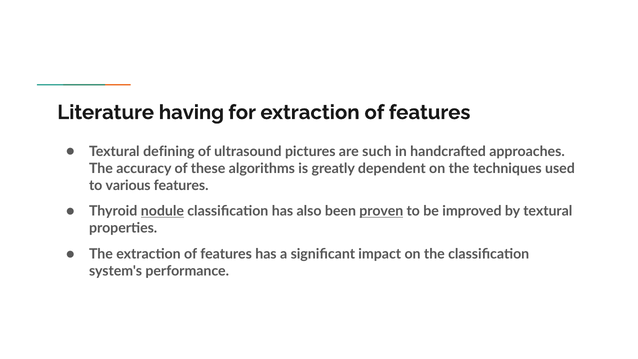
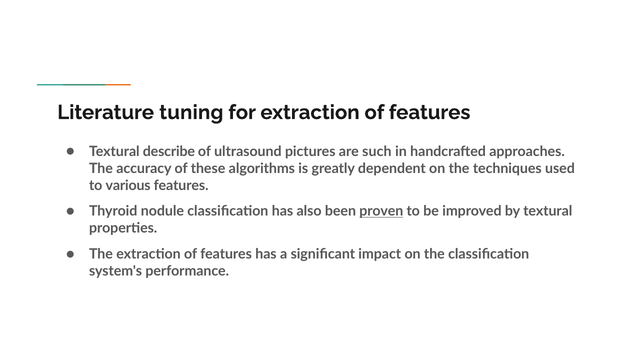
having: having -> tuning (191, 112)
defining: defining -> describe (169, 151)
nodule underline: present -> none (162, 211)
